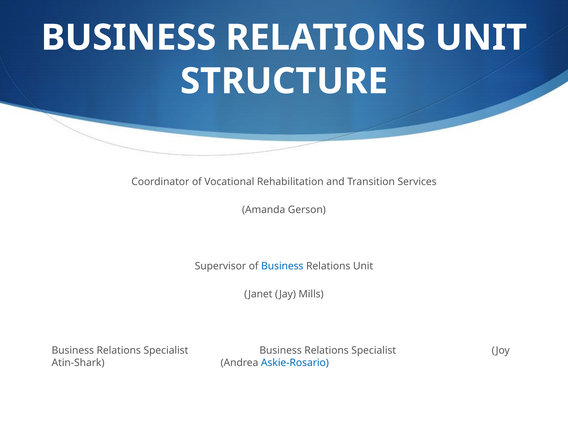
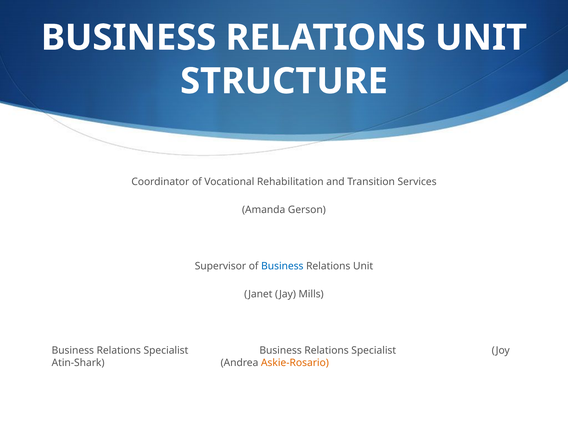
Askie-Rosario colour: blue -> orange (295, 363)
